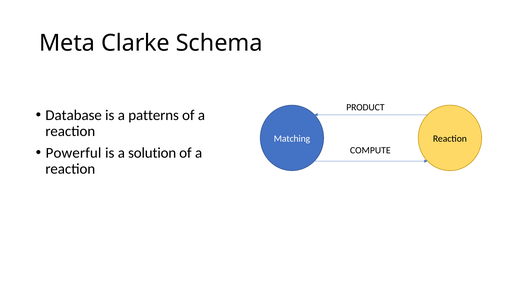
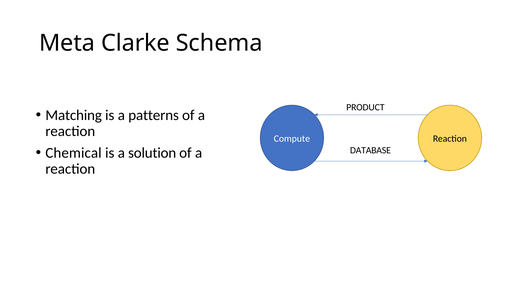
Database: Database -> Matching (74, 115)
Matching: Matching -> Compute (292, 139)
Powerful: Powerful -> Chemical (74, 153)
COMPUTE: COMPUTE -> DATABASE (370, 150)
